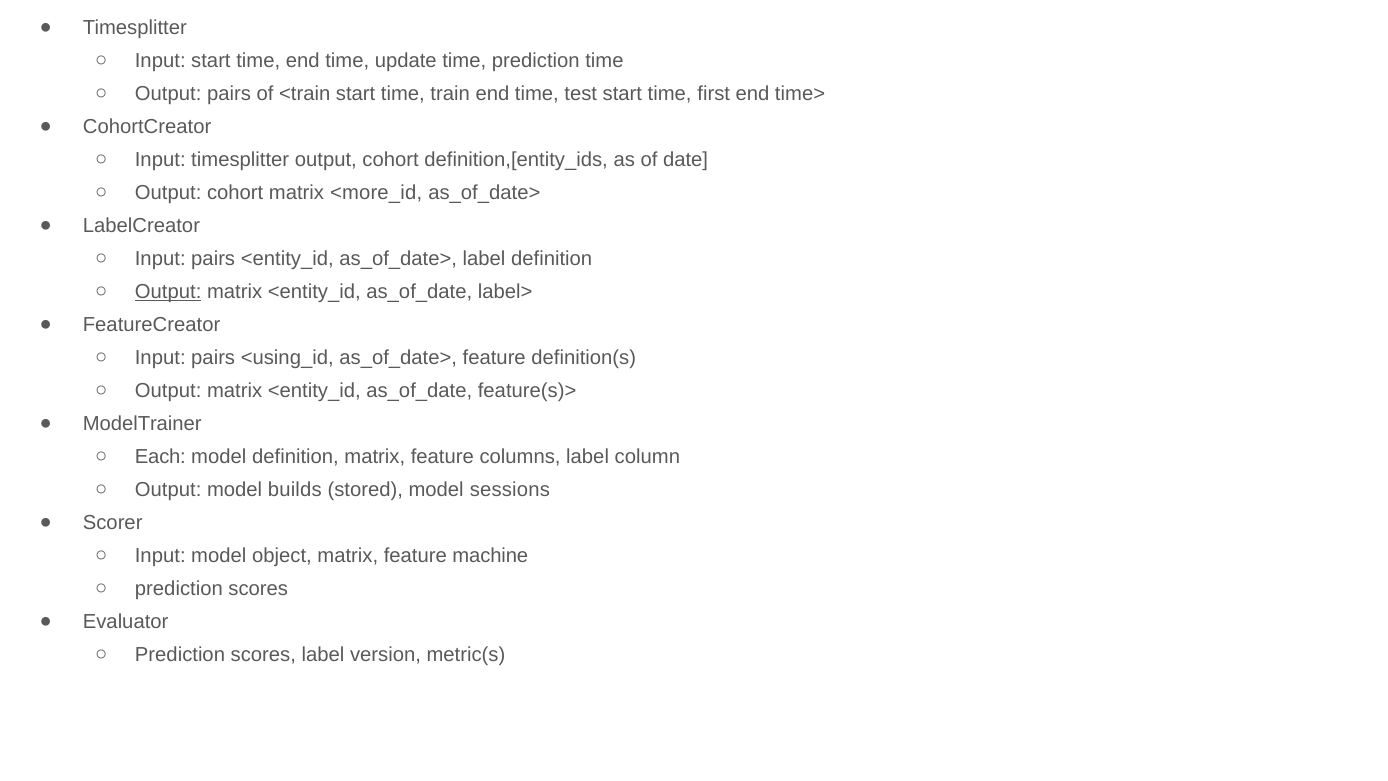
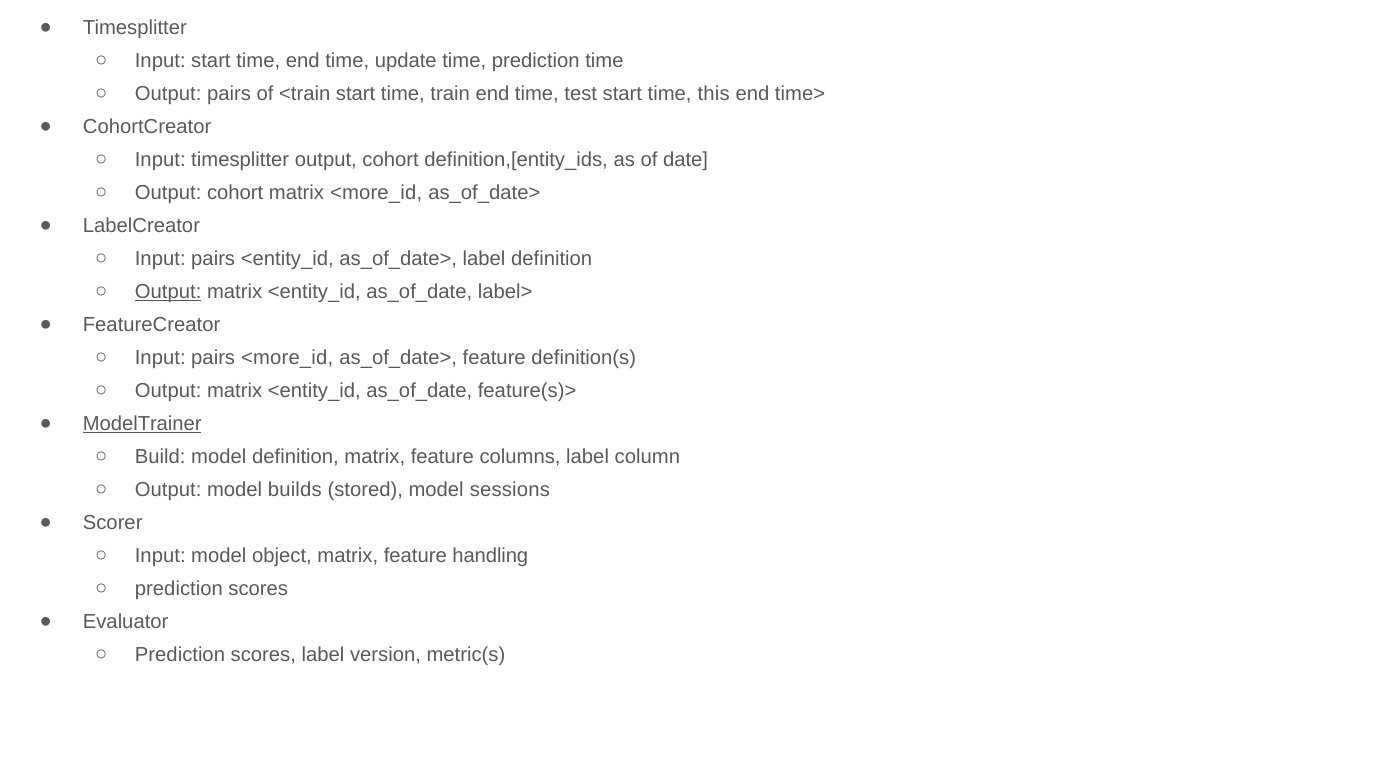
first: first -> this (714, 93)
pairs <using_id: <using_id -> <more_id (287, 357)
ModelTrainer underline: none -> present (142, 423)
Each: Each -> Build (160, 456)
machine: machine -> handling (490, 555)
